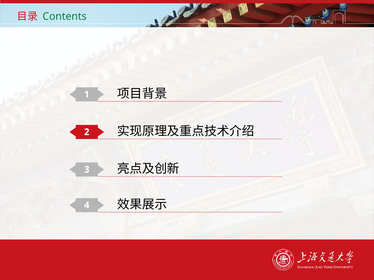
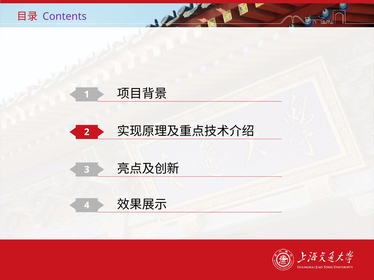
Contents colour: green -> purple (65, 16)
